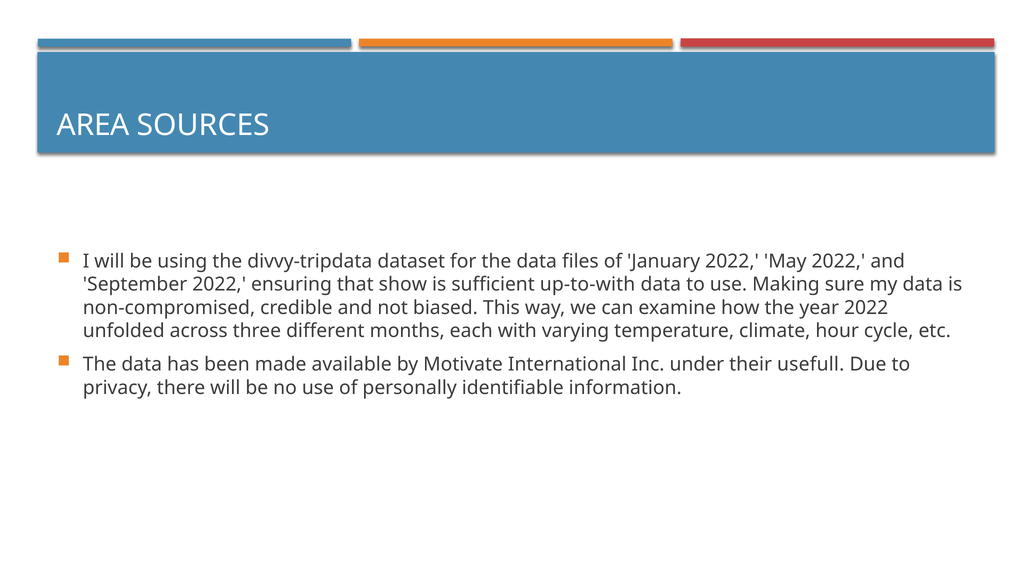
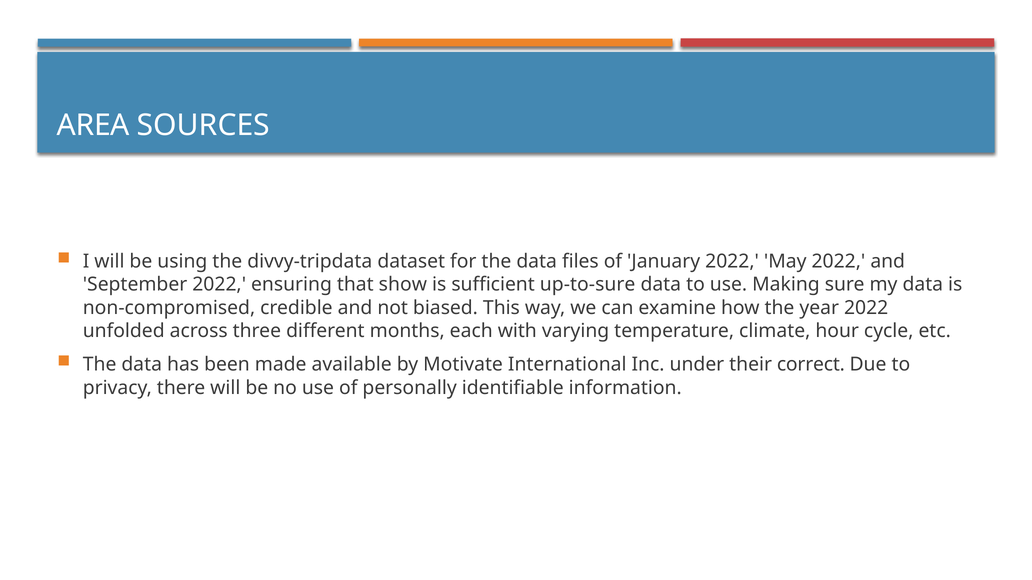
up-to-with: up-to-with -> up-to-sure (588, 285)
usefull: usefull -> correct (811, 365)
